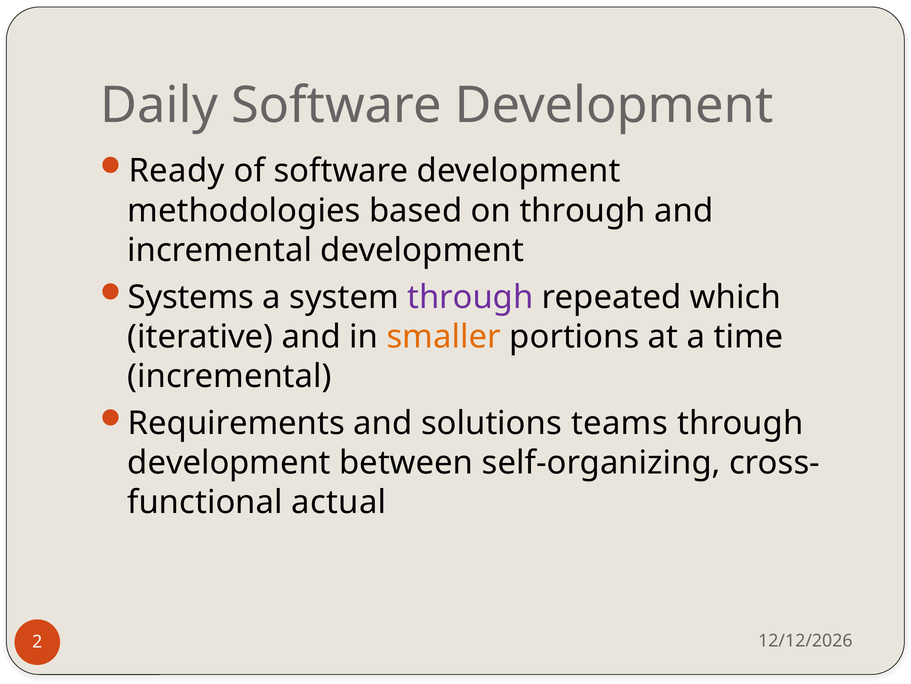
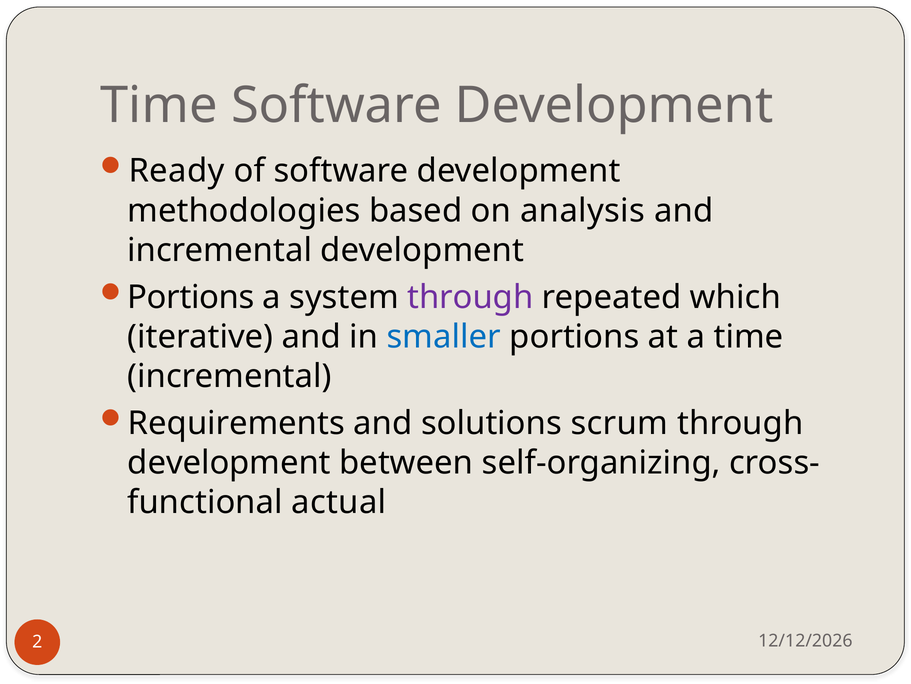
Daily: Daily -> Time (159, 105)
on through: through -> analysis (582, 210)
Systems: Systems -> Portions (191, 297)
smaller colour: orange -> blue (444, 336)
teams: teams -> scrum (619, 423)
